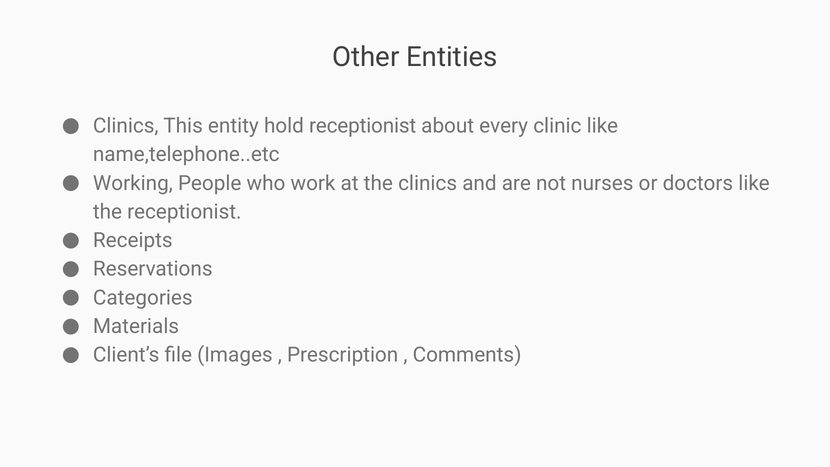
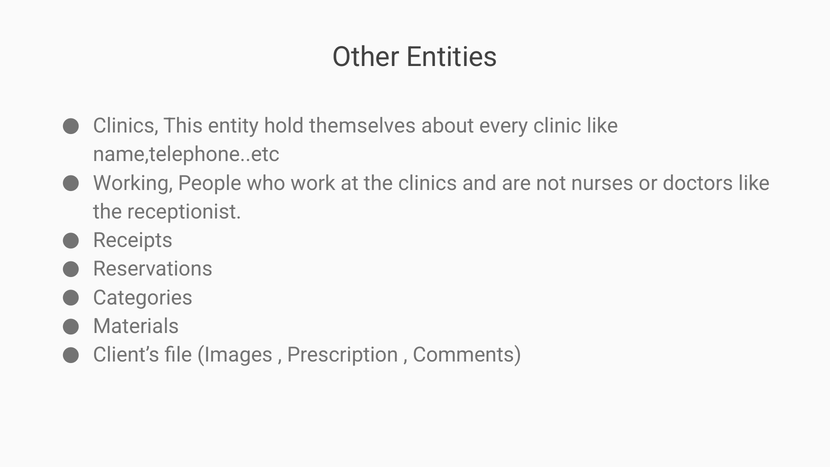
hold receptionist: receptionist -> themselves (362, 126)
